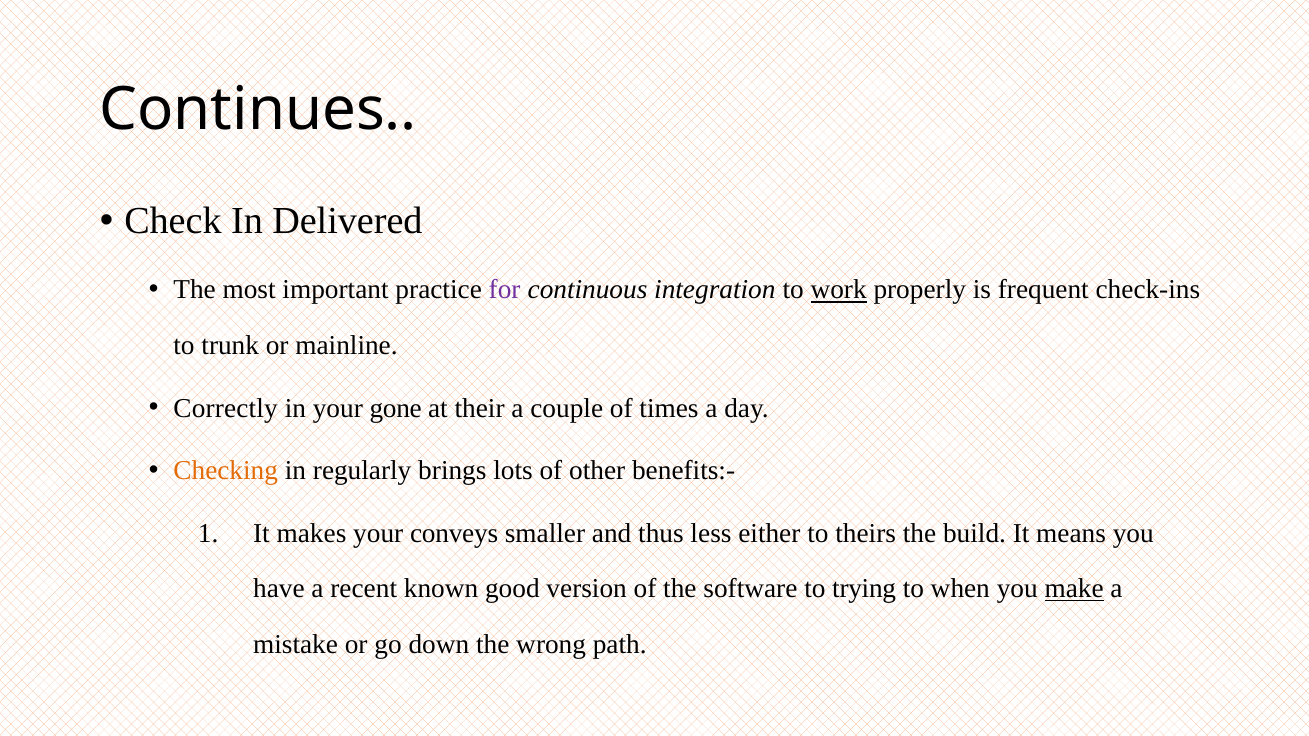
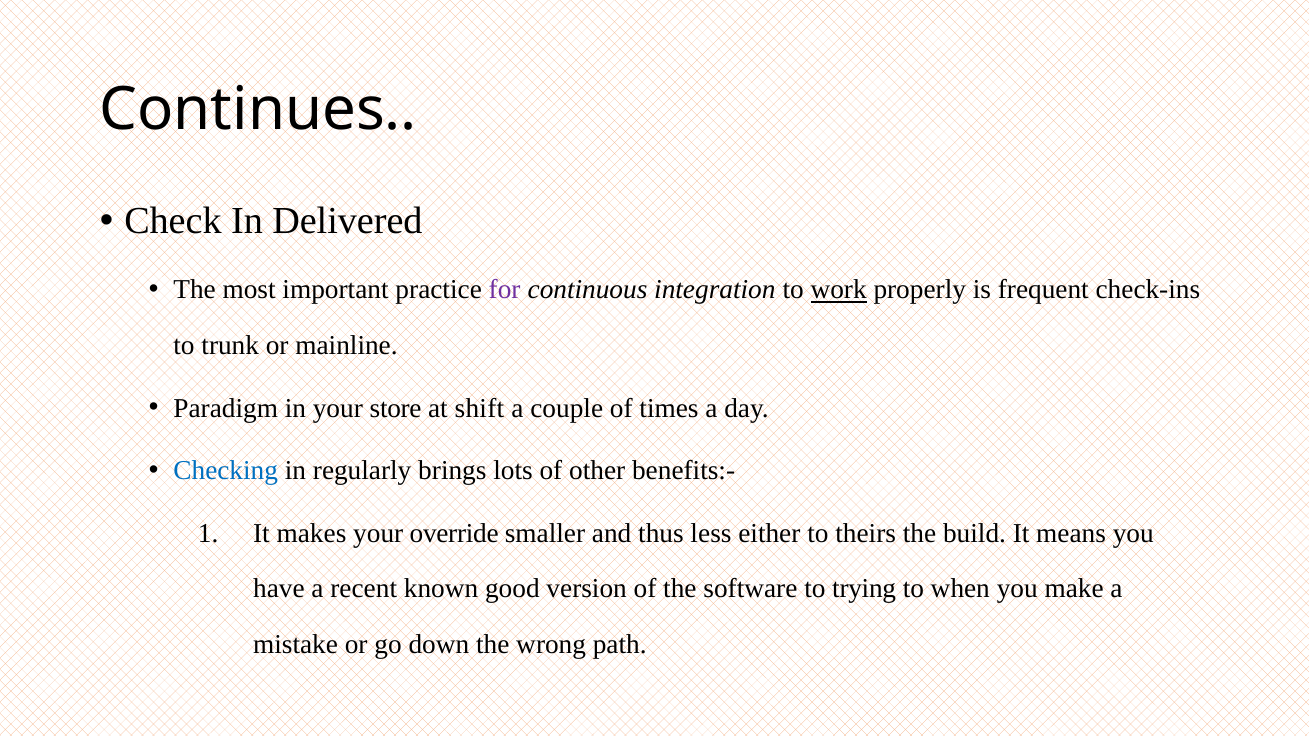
Correctly: Correctly -> Paradigm (226, 408)
gone: gone -> store (396, 408)
their: their -> shift (479, 408)
Checking colour: orange -> blue (226, 471)
conveys: conveys -> override (454, 533)
make underline: present -> none (1074, 589)
